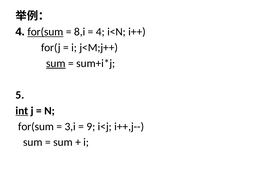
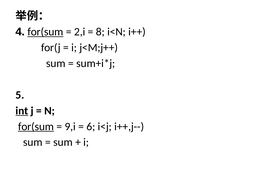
8,i: 8,i -> 2,i (80, 32)
4: 4 -> 8 (100, 32)
sum underline: present -> none (56, 64)
for(sum underline: none -> present (36, 127)
3,i: 3,i -> 9,i (70, 127)
9: 9 -> 6 (91, 127)
